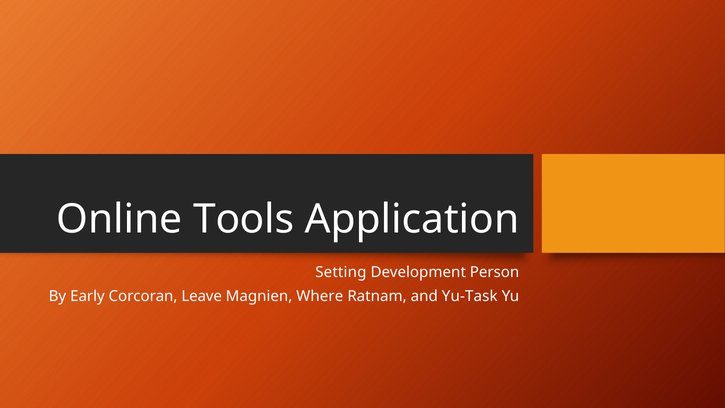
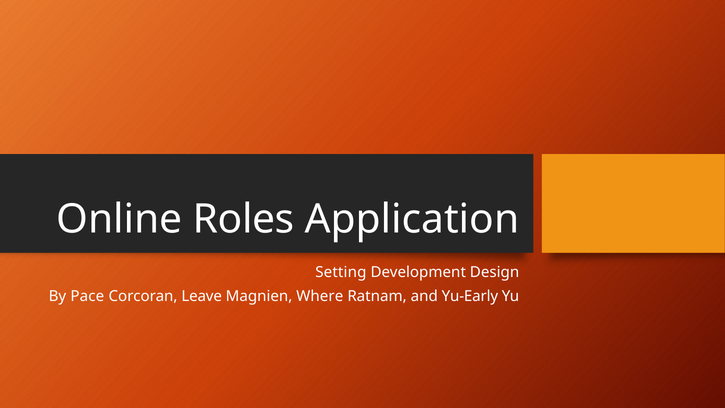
Tools: Tools -> Roles (244, 219)
Person: Person -> Design (495, 272)
Early: Early -> Pace (87, 296)
Yu-Task: Yu-Task -> Yu-Early (470, 296)
